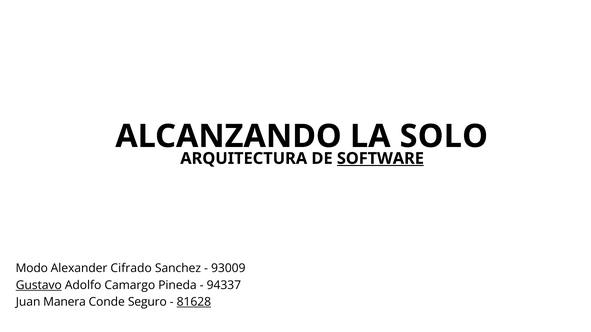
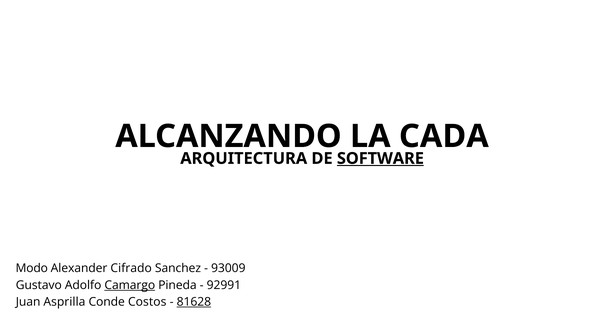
SOLO: SOLO -> CADA (444, 136)
Gustavo underline: present -> none (39, 285)
Camargo underline: none -> present (130, 285)
94337: 94337 -> 92991 (224, 285)
Manera: Manera -> Asprilla (64, 302)
Seguro: Seguro -> Costos (147, 302)
